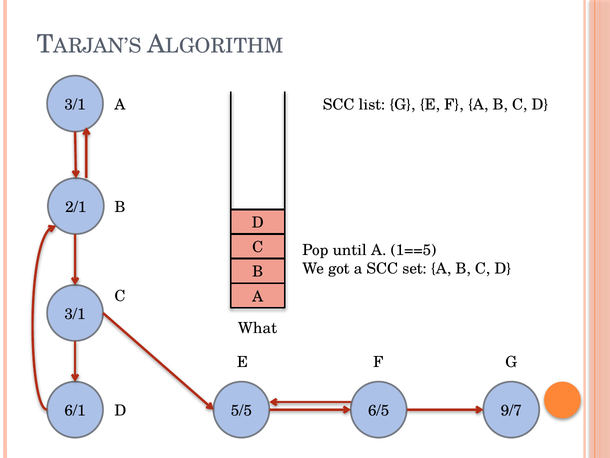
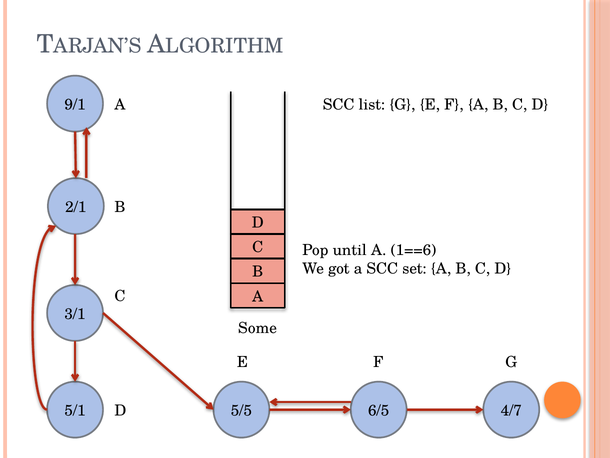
3/1: 3/1 -> 9/1 (75, 105)
1==5: 1==5 -> 1==6 (413, 250)
What: What -> Some (258, 328)
6/1: 6/1 -> 5/1 (75, 410)
9/7: 9/7 -> 4/7 (511, 410)
